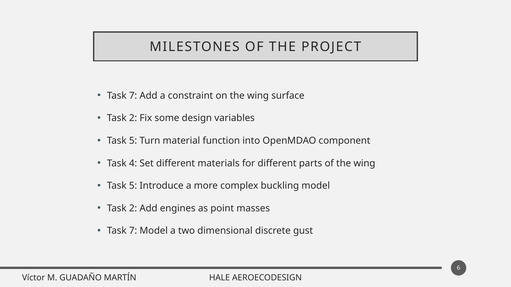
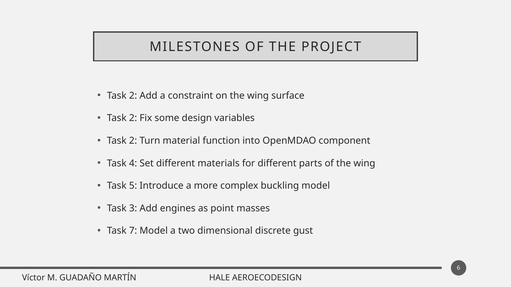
7: 7 -> 2 (133, 96)
5: 5 -> 2 (133, 141)
2: 2 -> 3 (133, 209)
